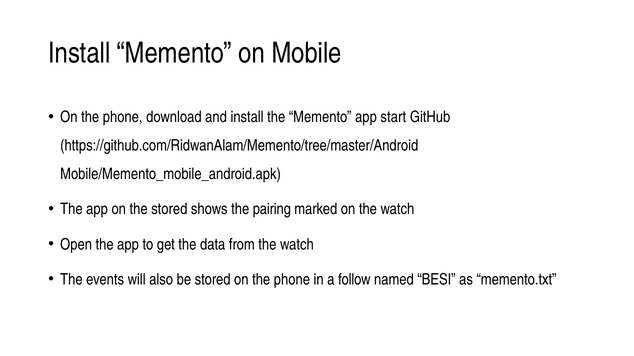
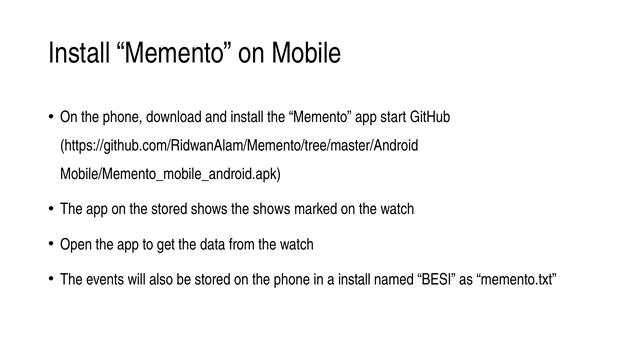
the pairing: pairing -> shows (272, 210)
a follow: follow -> install (354, 280)
